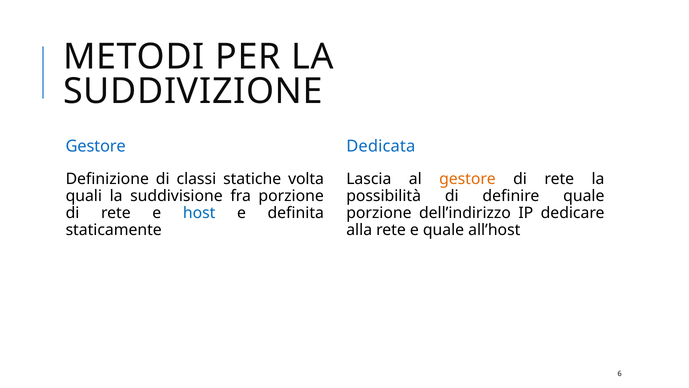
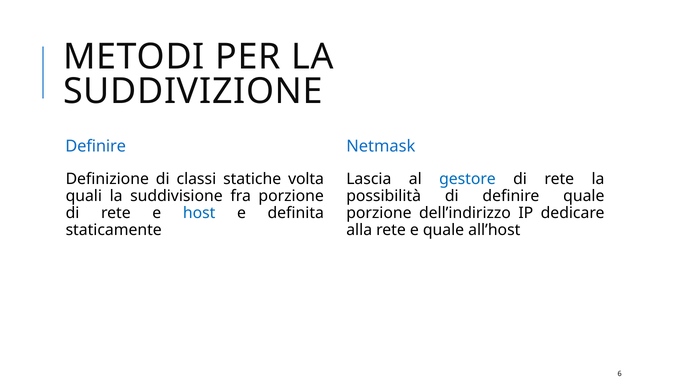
Gestore: Gestore -> Definire (96, 146)
Dedicata: Dedicata -> Netmask (381, 146)
gestore colour: orange -> blue (467, 179)
